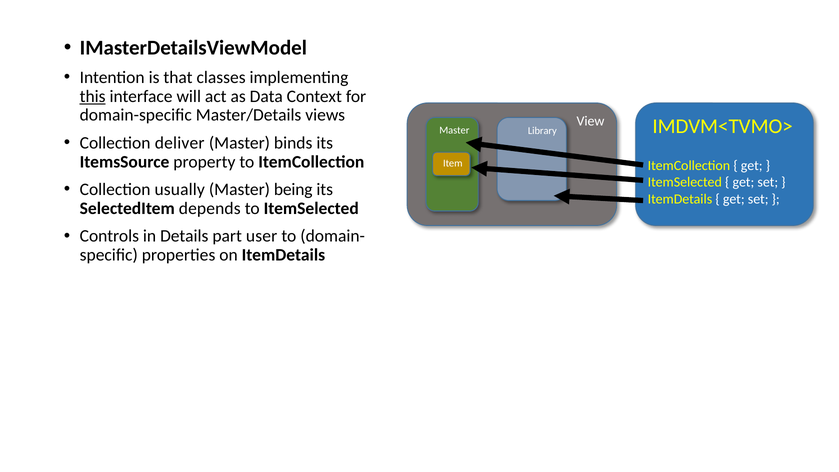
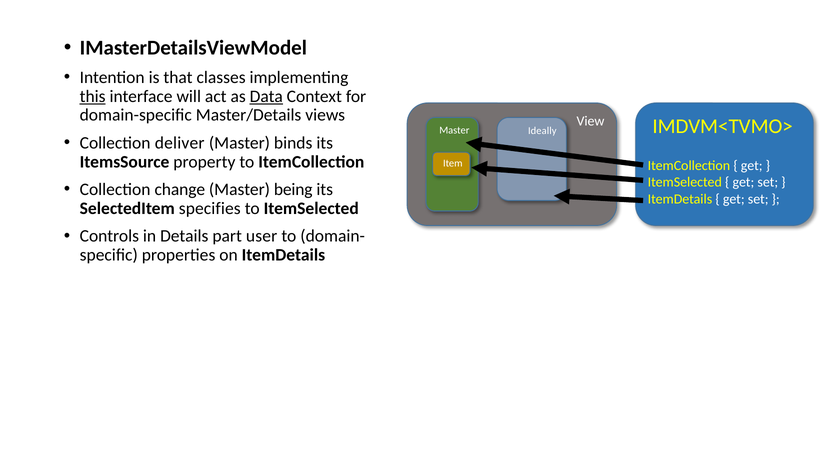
Data underline: none -> present (266, 96)
Library: Library -> Ideally (542, 131)
usually: usually -> change (180, 189)
depends: depends -> specifies (210, 208)
